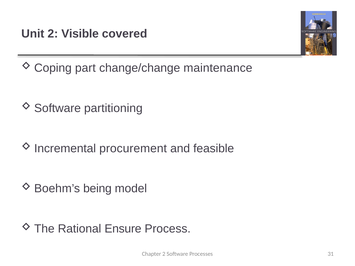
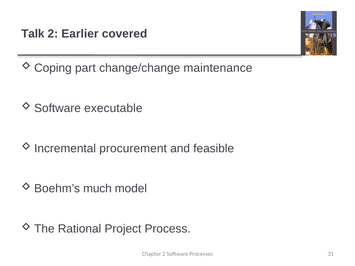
Unit: Unit -> Talk (33, 34)
Visible: Visible -> Earlier (80, 34)
partitioning: partitioning -> executable (113, 108)
being: being -> much (97, 189)
Ensure: Ensure -> Project (123, 229)
